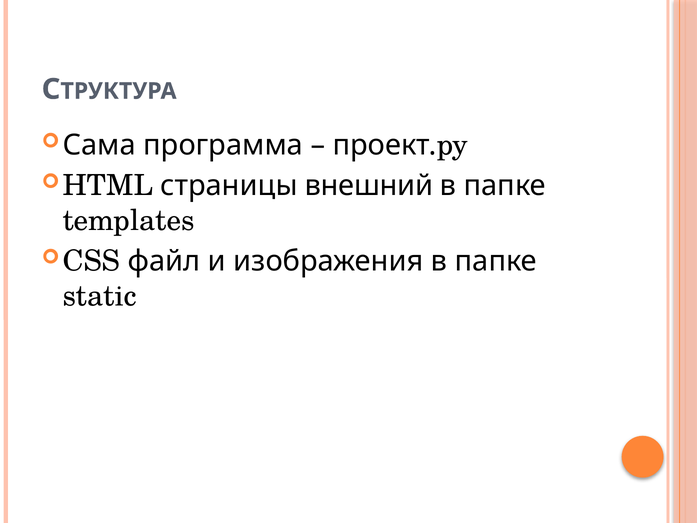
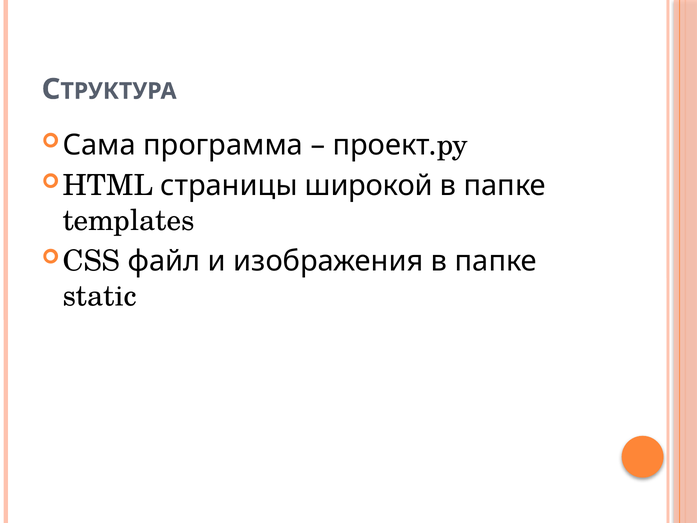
внешний: внешний -> широкой (369, 186)
